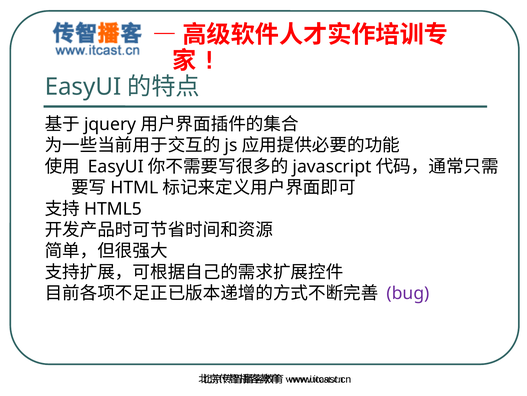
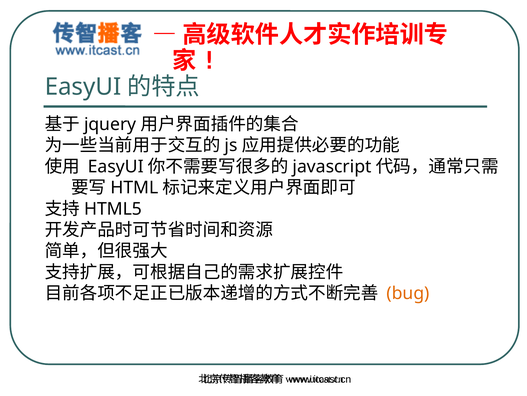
bug colour: purple -> orange (408, 293)
